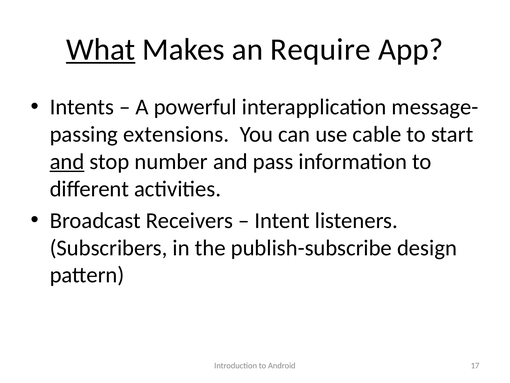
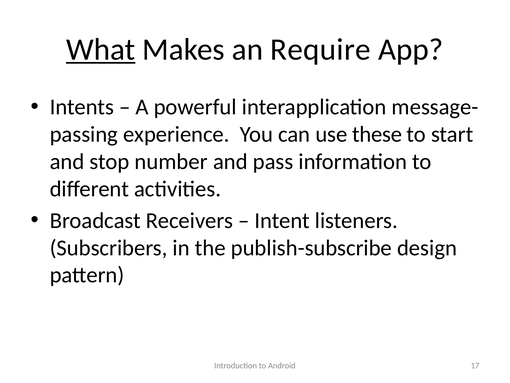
extensions: extensions -> experience (176, 134)
cable: cable -> these (377, 134)
and underline: present -> none (67, 161)
